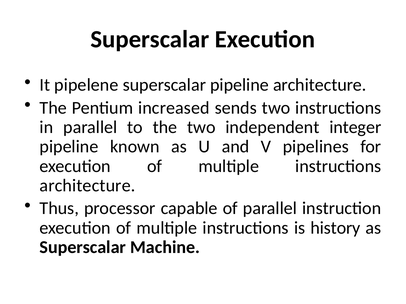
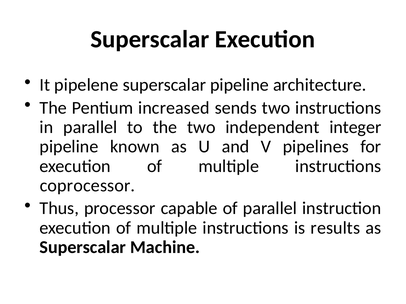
architecture: architecture -> coprocessor (87, 186)
history: history -> results (335, 228)
